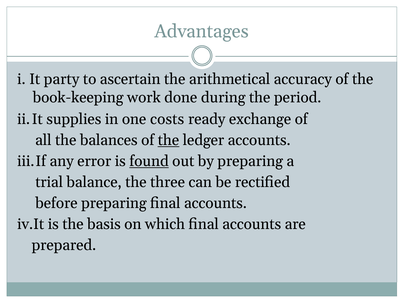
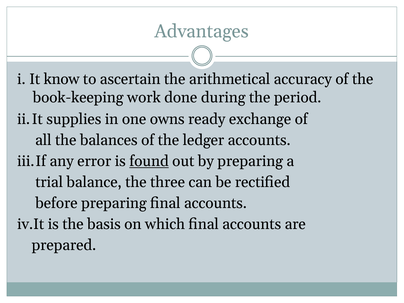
party: party -> know (62, 79)
costs: costs -> owns (167, 119)
the underline: present -> none (169, 140)
